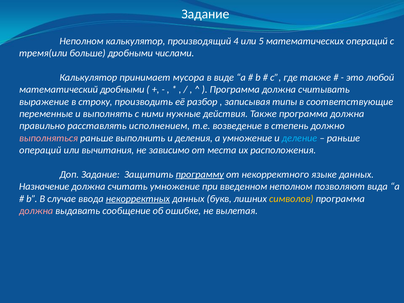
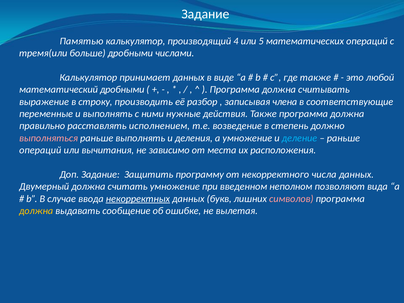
Неполном: Неполном -> Памятью (81, 41)
принимает мусора: мусора -> данных (189, 77)
типы: типы -> члена (285, 102)
раньше выполнить: выполнить -> выполнять (140, 138)
программу underline: present -> none (200, 174)
языке: языке -> числа (324, 174)
Назначение: Назначение -> Двумерный (44, 187)
символов colour: yellow -> pink (291, 199)
должна colour: pink -> yellow (36, 211)
